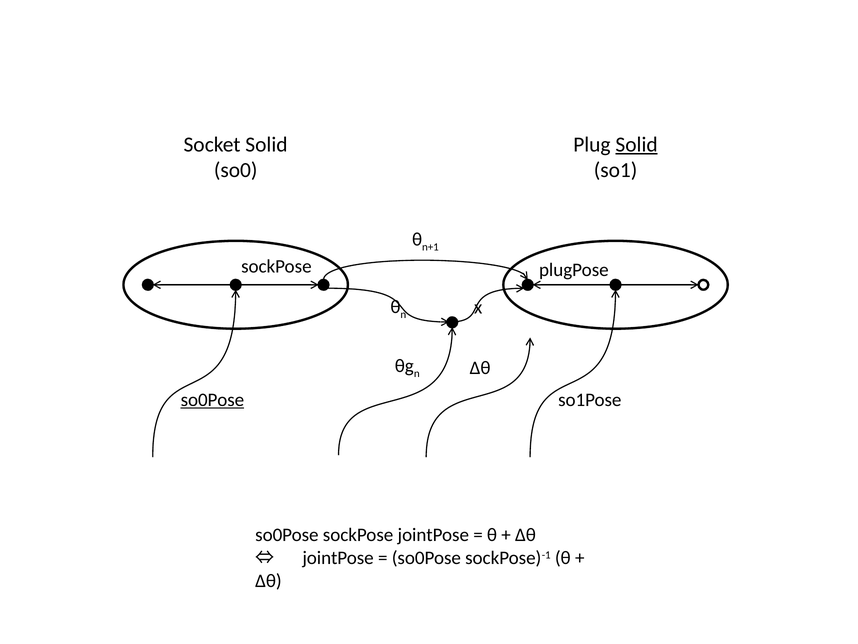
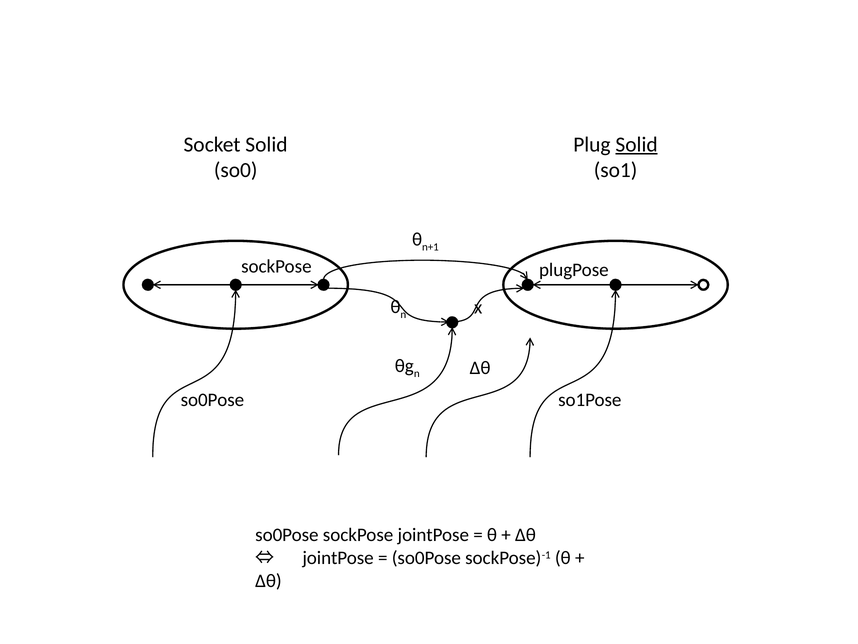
so0Pose underline: present -> none (212, 400)
